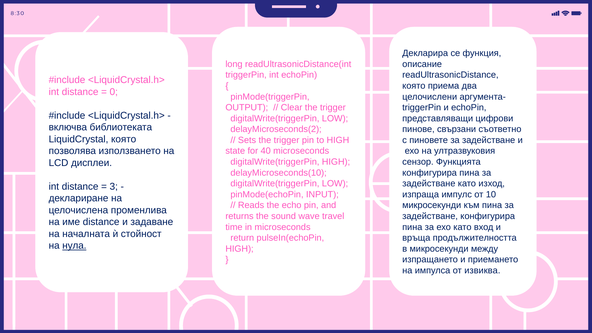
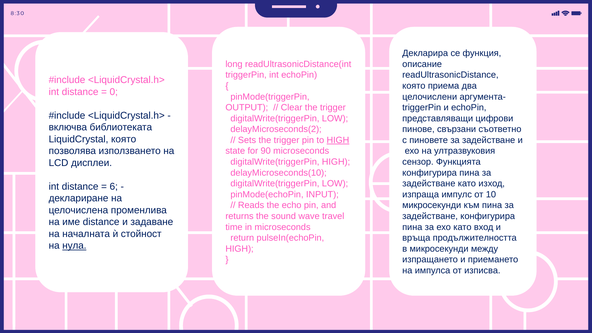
HIGH underline: none -> present (338, 140)
40: 40 -> 90 (266, 151)
3: 3 -> 6 (114, 187)
извиква: извиква -> изписва (482, 270)
